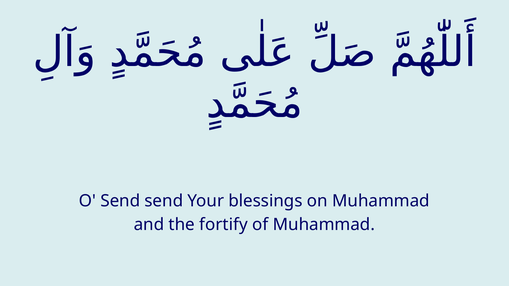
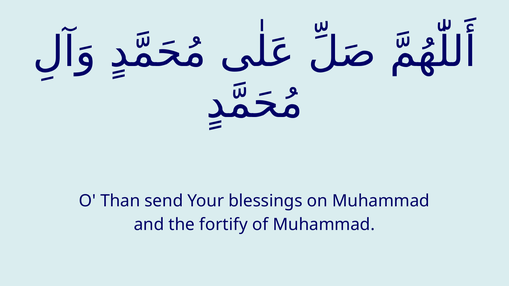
O Send: Send -> Than (120, 201)
